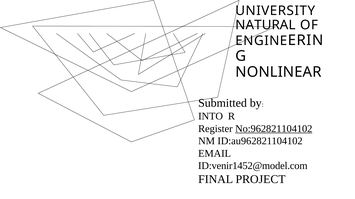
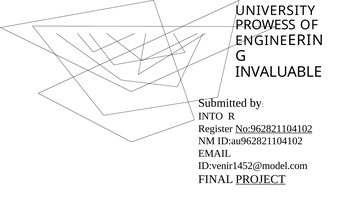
NATURAL: NATURAL -> PROWESS (266, 25)
NONLINEAR: NONLINEAR -> INVALUABLE (279, 72)
PROJECT underline: none -> present (261, 180)
